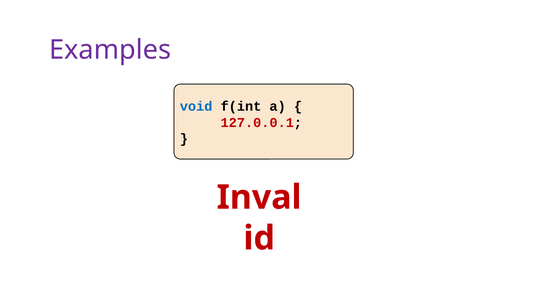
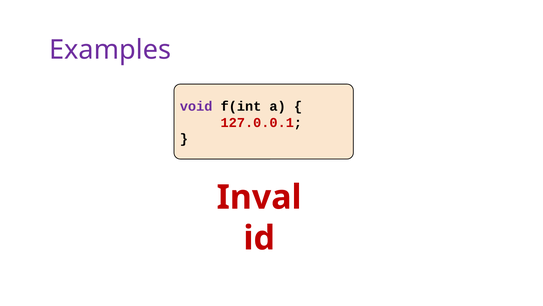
void colour: blue -> purple (196, 106)
